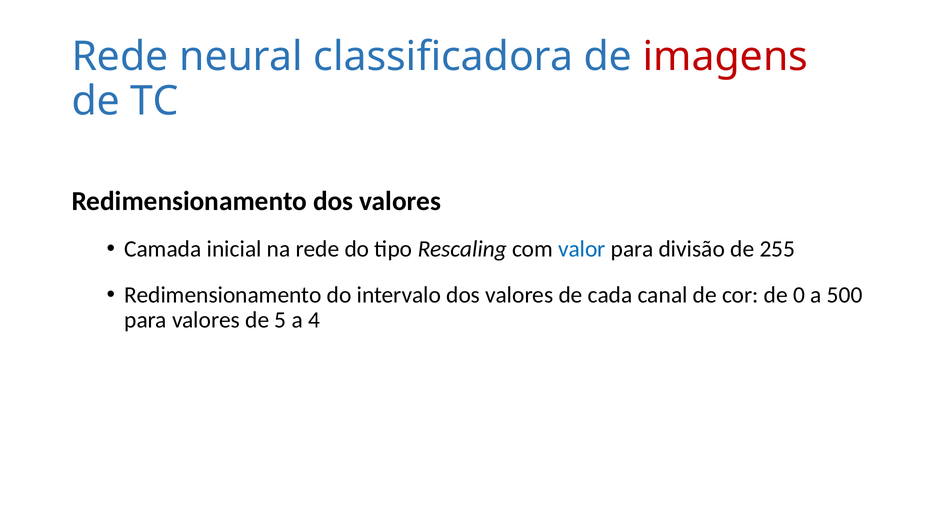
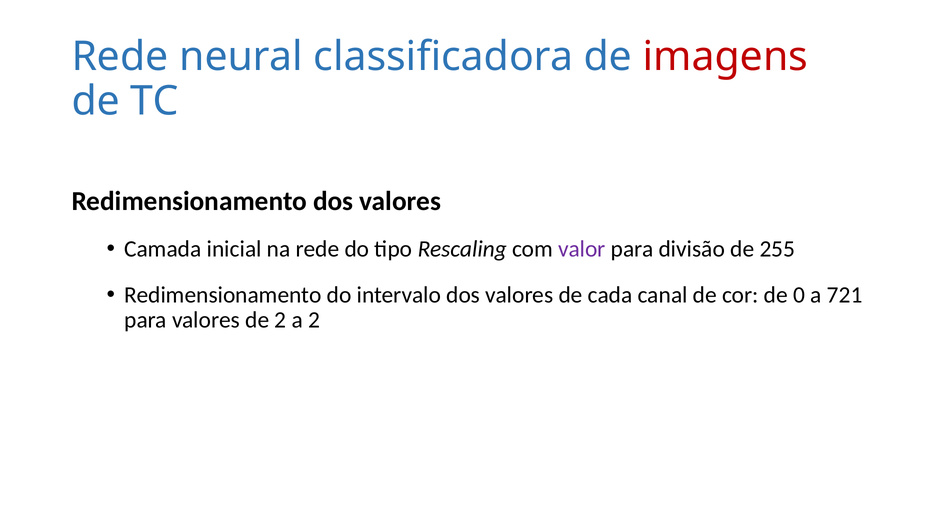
valor colour: blue -> purple (582, 249)
500: 500 -> 721 (845, 295)
de 5: 5 -> 2 (280, 320)
a 4: 4 -> 2 (314, 320)
